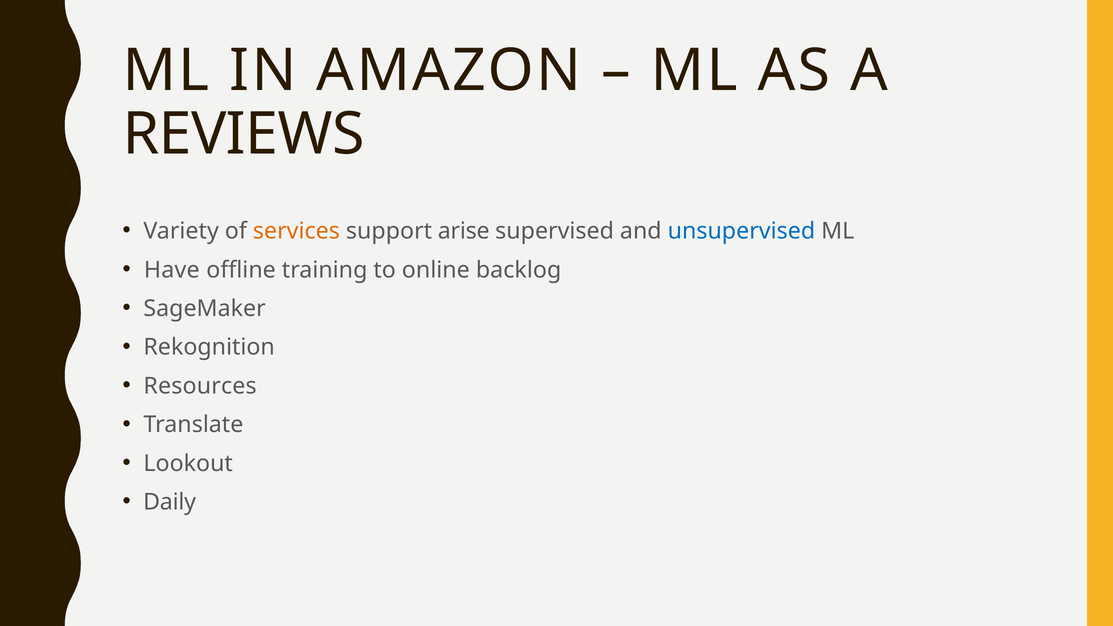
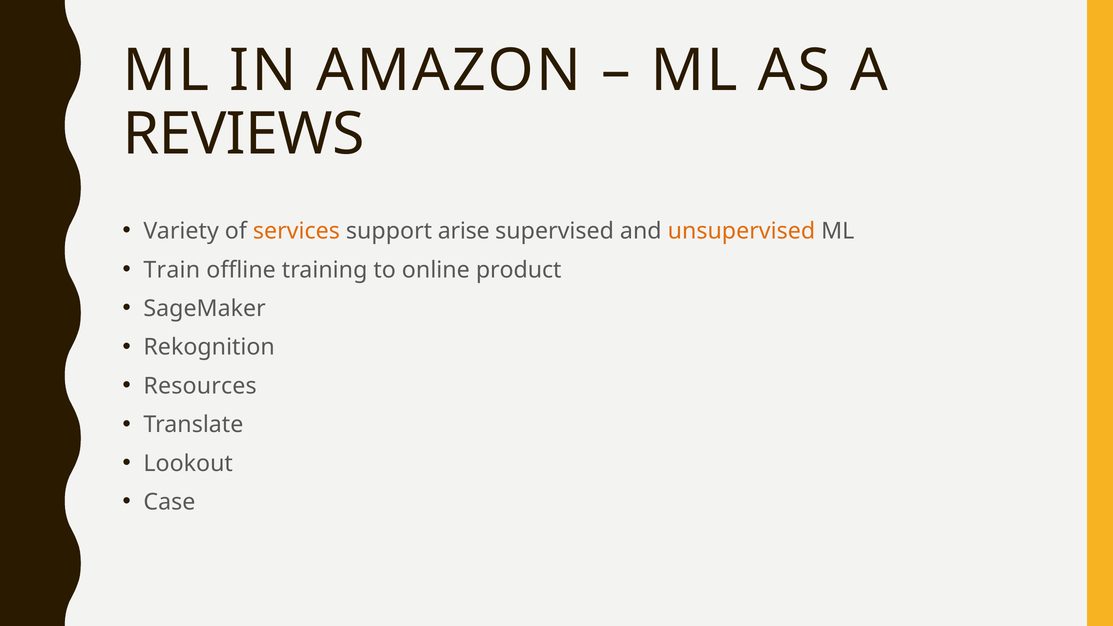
unsupervised colour: blue -> orange (741, 231)
Have: Have -> Train (172, 270)
backlog: backlog -> product (519, 270)
Daily: Daily -> Case (169, 502)
